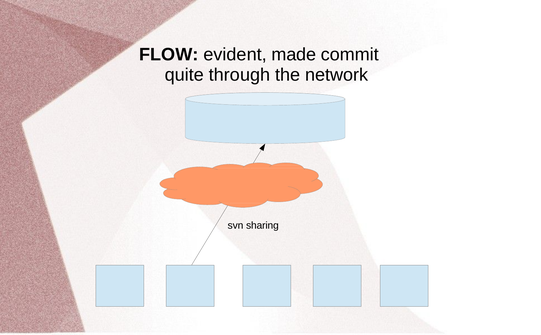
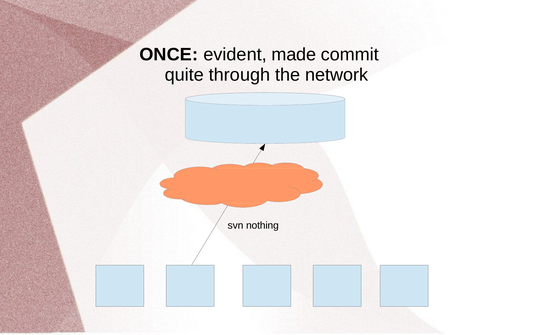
FLOW: FLOW -> ONCE (169, 55)
sharing: sharing -> nothing (262, 226)
